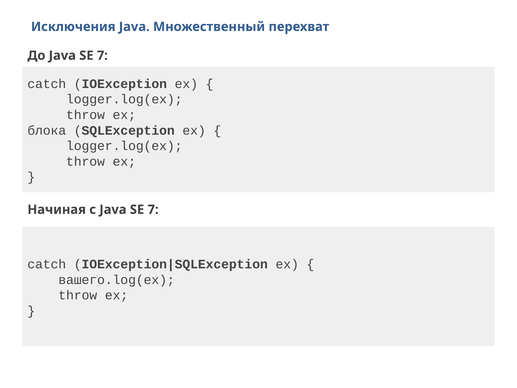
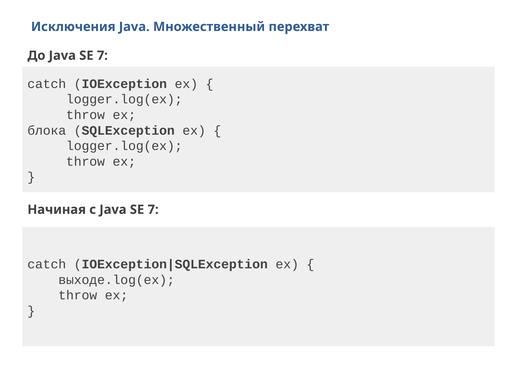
вашего.log(ex: вашего.log(ex -> выходе.log(ex (117, 280)
